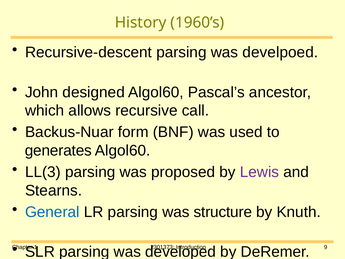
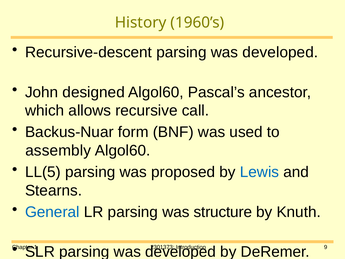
Recursive-descent parsing was develpoed: develpoed -> developed (280, 52)
generates: generates -> assembly (58, 150)
LL(3: LL(3 -> LL(5 (43, 172)
Lewis colour: purple -> blue (259, 172)
